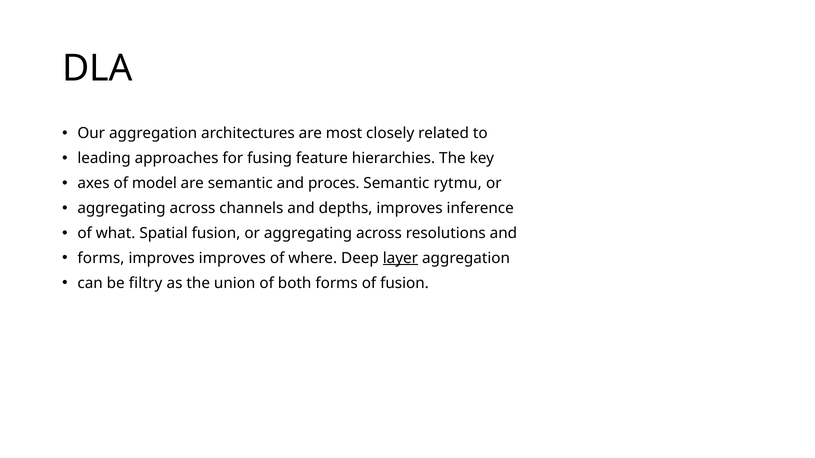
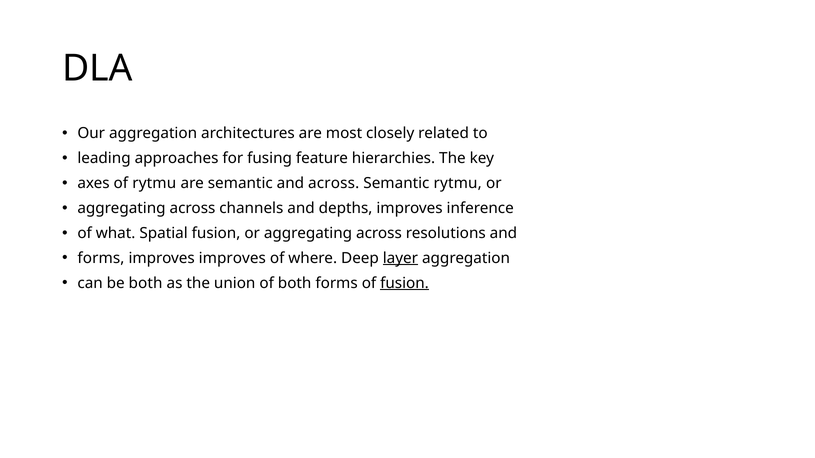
of model: model -> rytmu (154, 183)
and proces: proces -> across (334, 183)
be filtry: filtry -> both (146, 283)
fusion underline: none -> present (404, 283)
